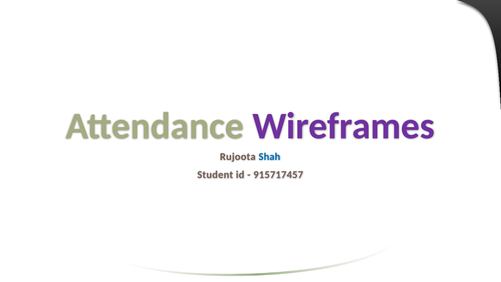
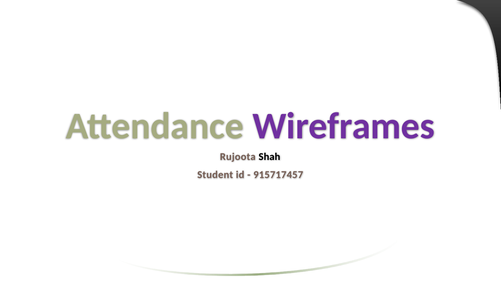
Shah colour: blue -> black (269, 157)
